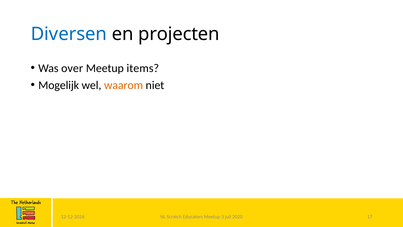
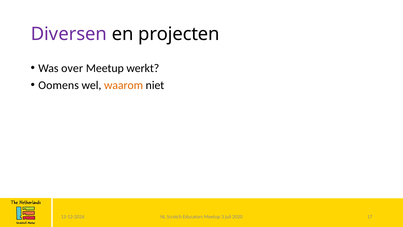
Diversen colour: blue -> purple (69, 34)
items: items -> werkt (143, 68)
Mogelijk: Mogelijk -> Oomens (59, 85)
